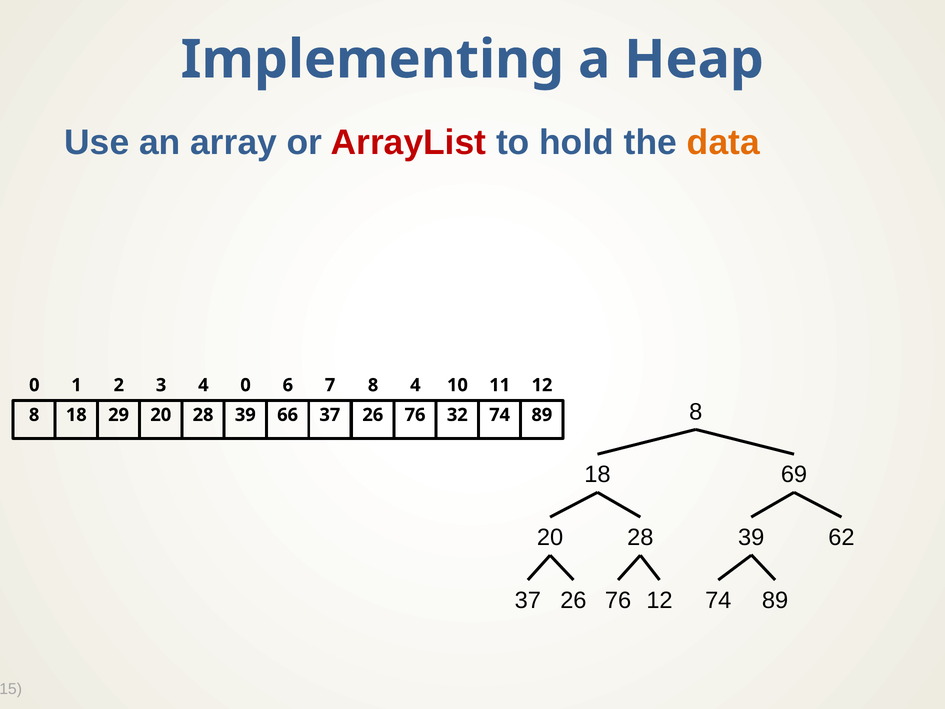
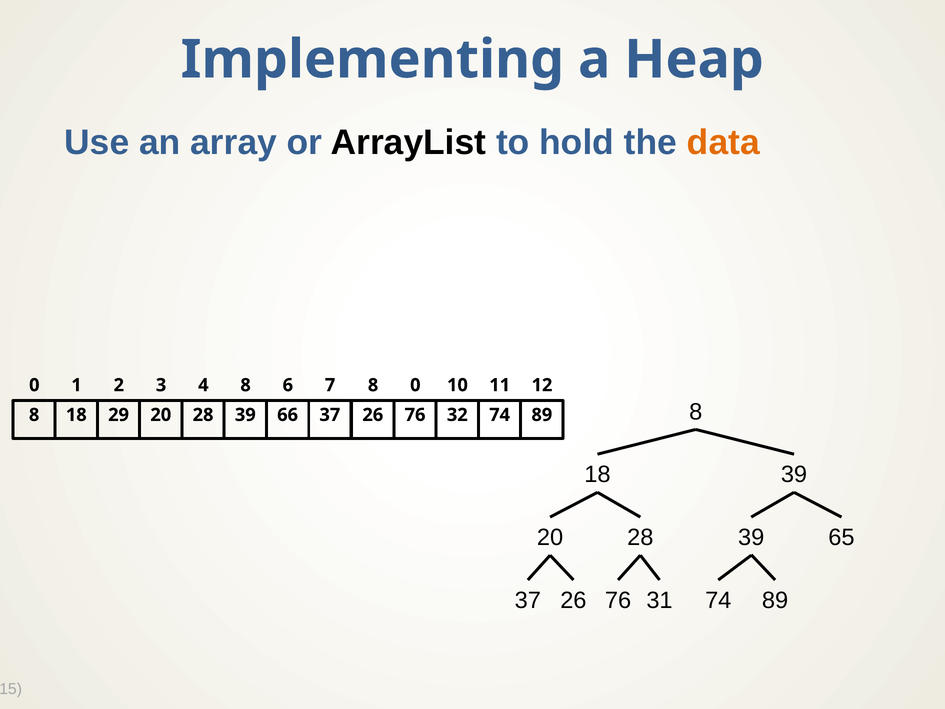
ArrayList colour: red -> black (408, 143)
4 0: 0 -> 8 (246, 385)
8 4: 4 -> 0 (415, 385)
18 69: 69 -> 39 (794, 474)
62: 62 -> 65 (841, 537)
76 12: 12 -> 31 (660, 600)
